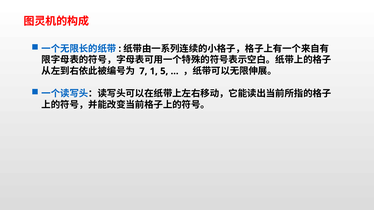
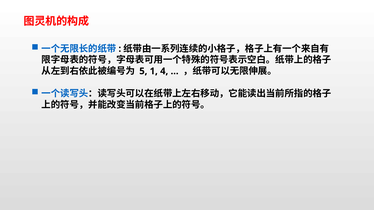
7: 7 -> 5 (143, 71)
5: 5 -> 4 (164, 71)
